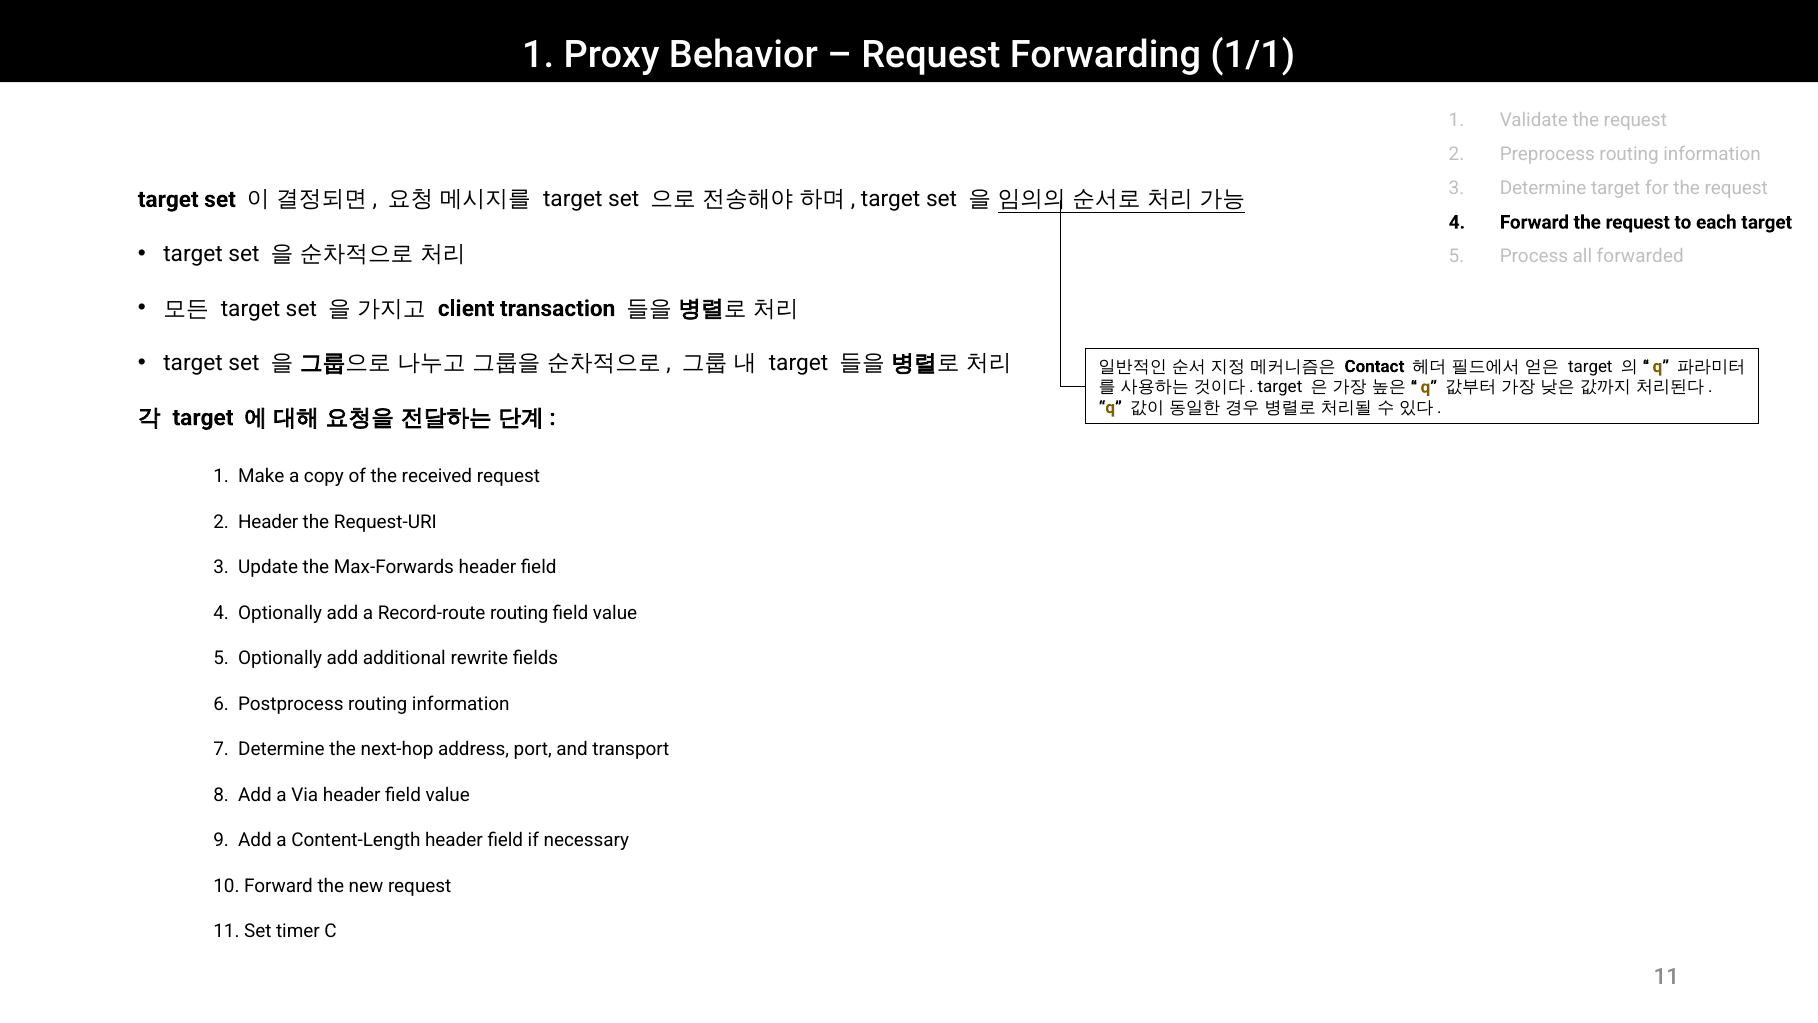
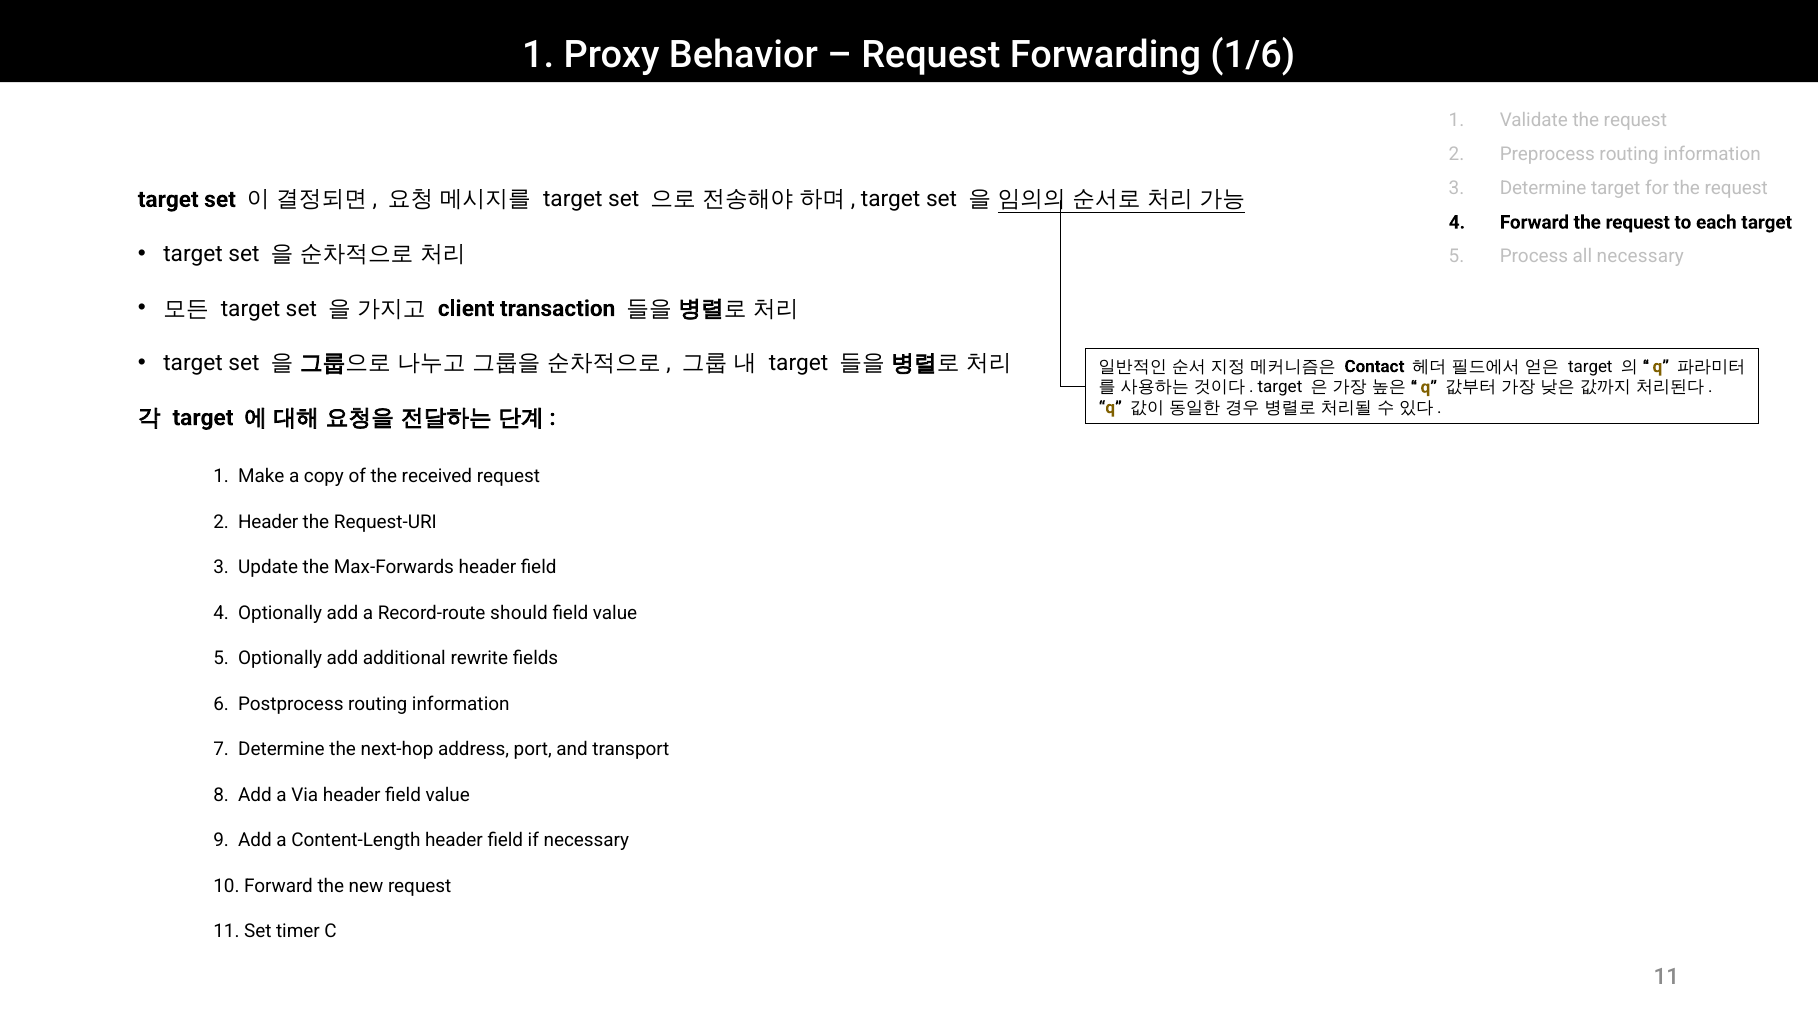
1/1: 1/1 -> 1/6 (1253, 55)
all forwarded: forwarded -> necessary (1640, 256)
Record-route routing: routing -> should (519, 613)
